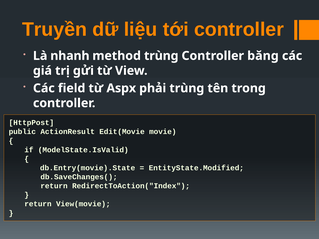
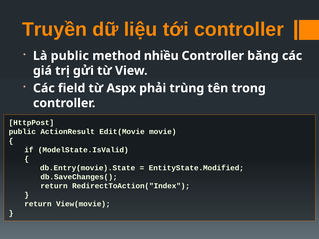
Là nhanh: nhanh -> public (70, 56)
method trùng: trùng -> nhiều (161, 56)
